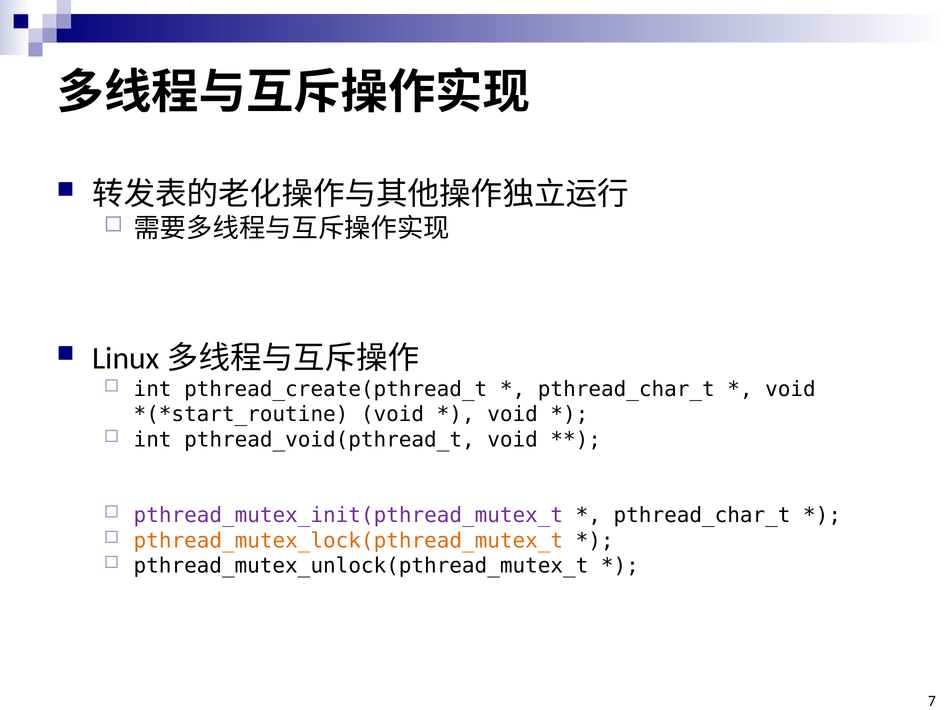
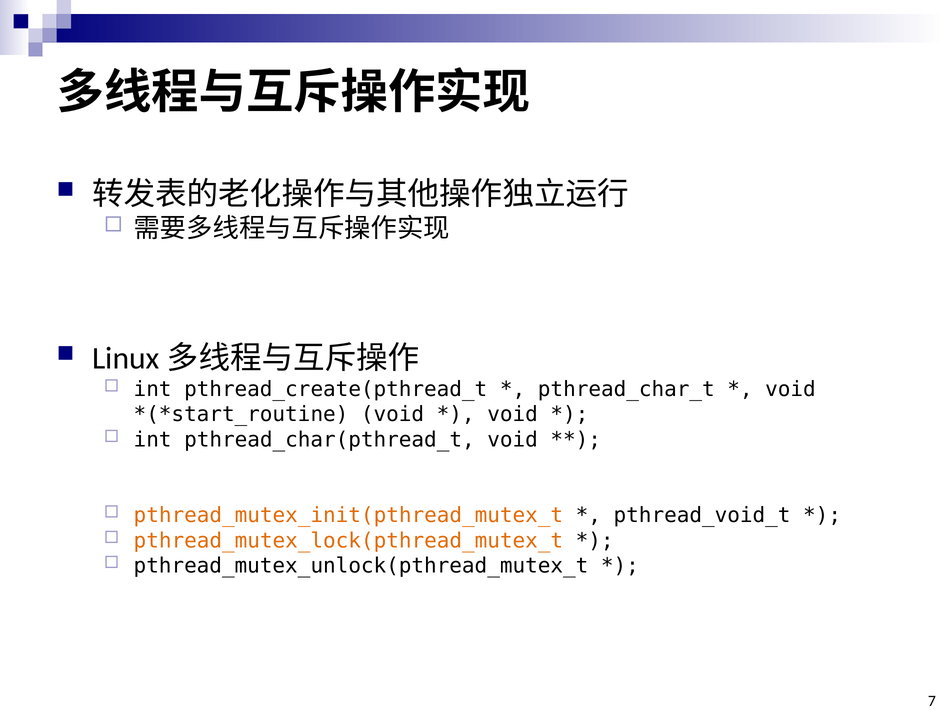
pthread_void(pthread_t: pthread_void(pthread_t -> pthread_char(pthread_t (329, 440)
pthread_mutex_init(pthread_mutex_t colour: purple -> orange (348, 516)
pthread_char_t: pthread_char_t -> pthread_void_t (702, 516)
